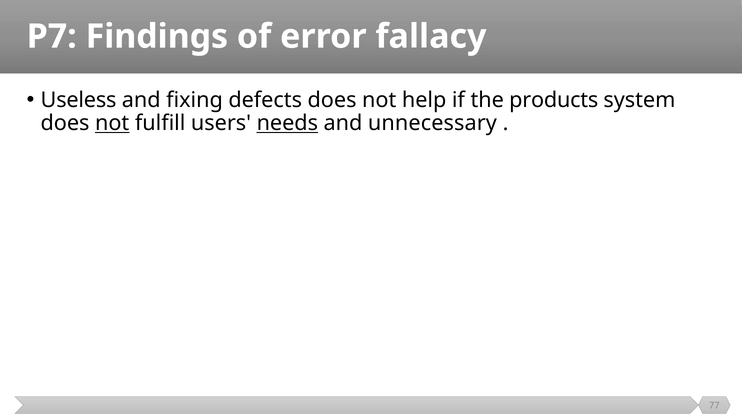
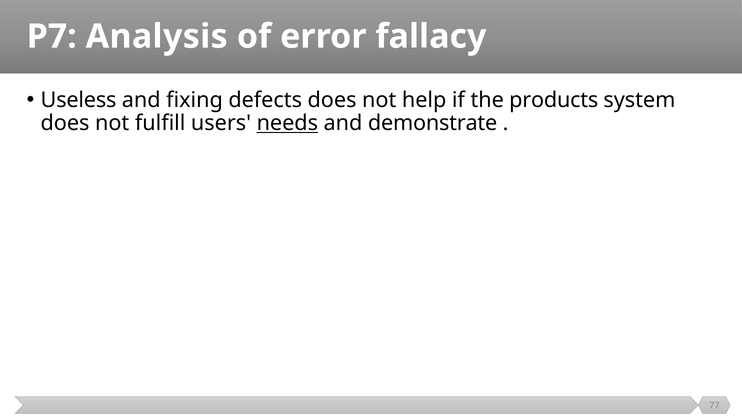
Findings: Findings -> Analysis (157, 37)
not underline: present -> none (112, 123)
unnecessary: unnecessary -> demonstrate (433, 123)
